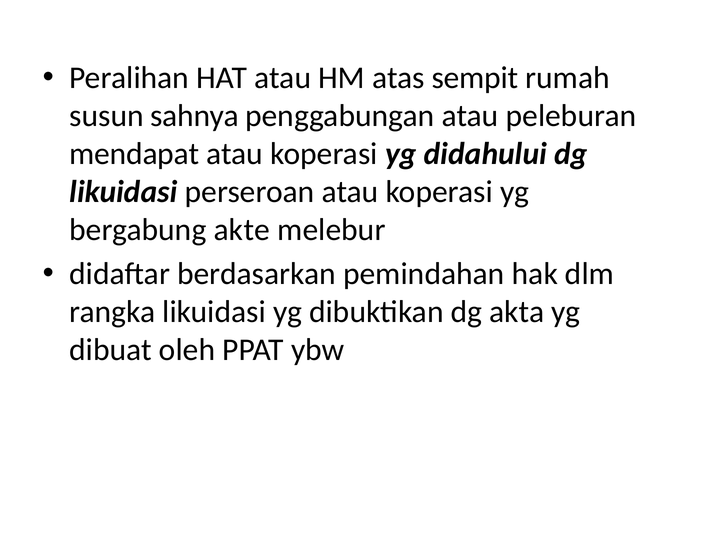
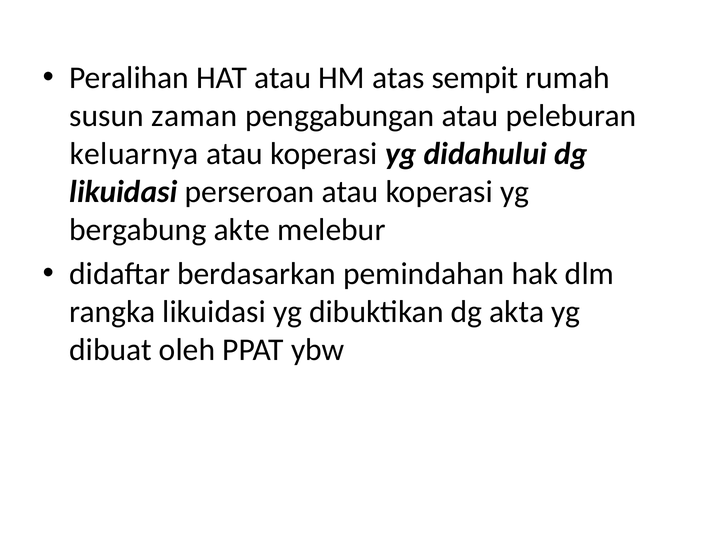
sahnya: sahnya -> zaman (194, 116)
mendapat: mendapat -> keluarnya (134, 154)
